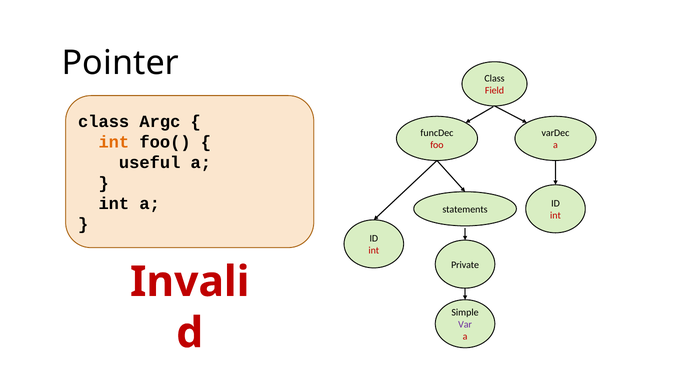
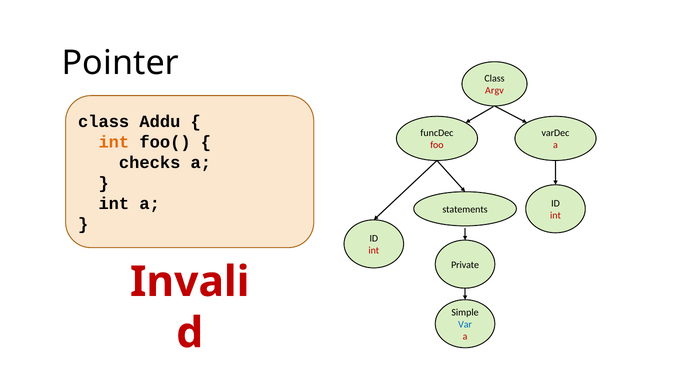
Field: Field -> Argv (494, 90)
Argc: Argc -> Addu (160, 121)
useful: useful -> checks (150, 162)
Var colour: purple -> blue (465, 324)
